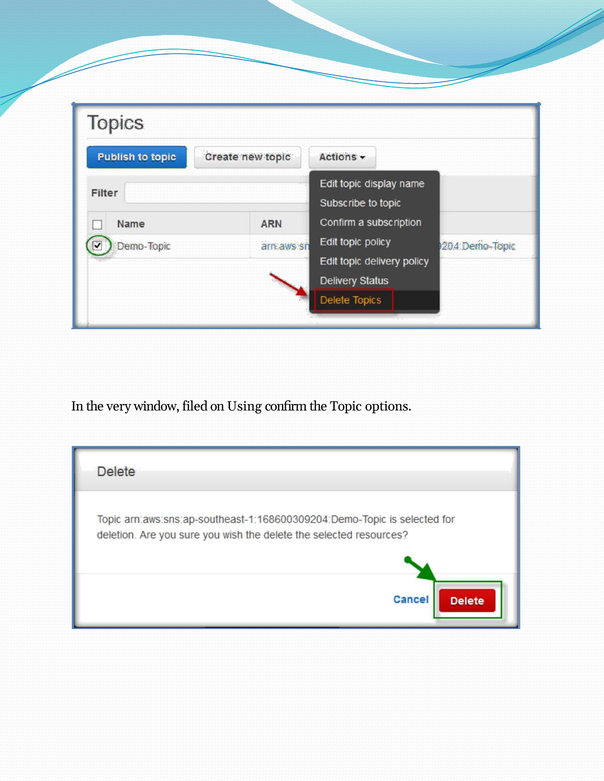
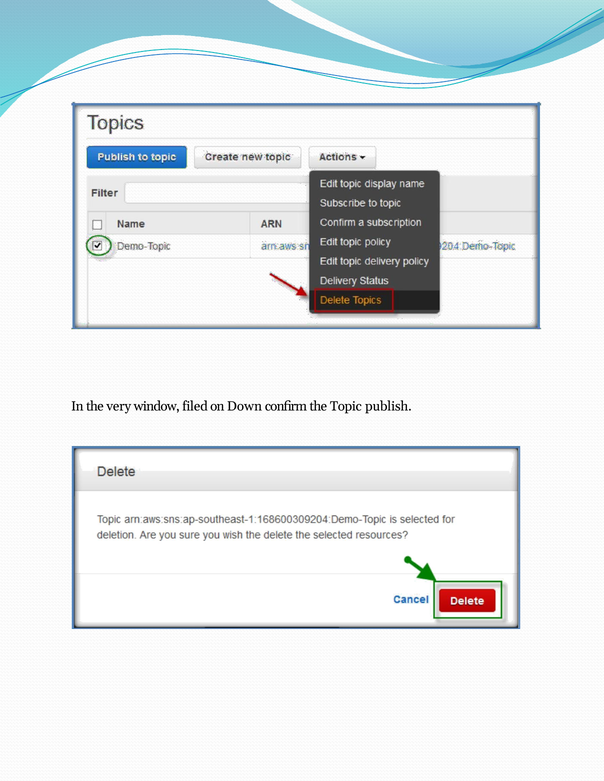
Using: Using -> Down (244, 407)
options: options -> publish (388, 407)
